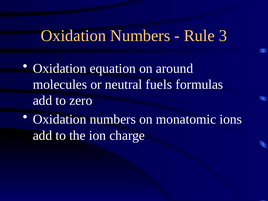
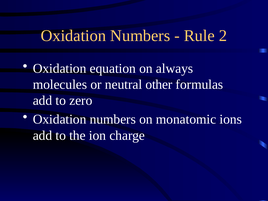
3: 3 -> 2 (223, 36)
around: around -> always (175, 68)
fuels: fuels -> other (159, 84)
